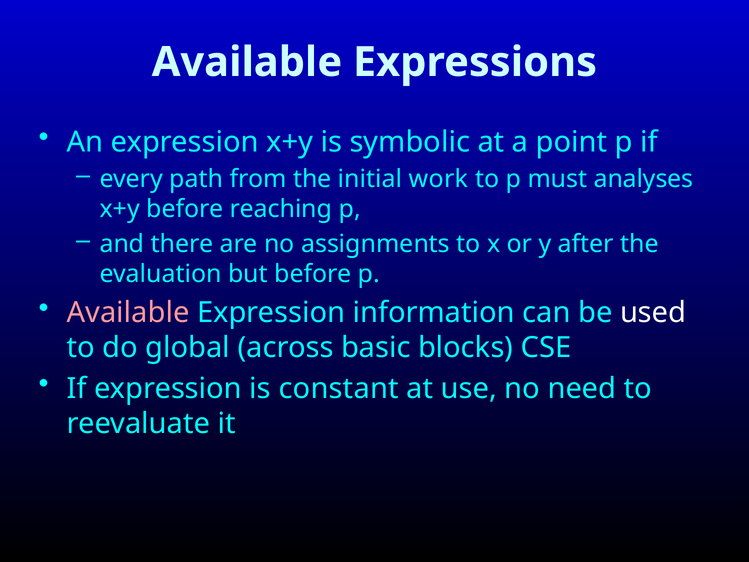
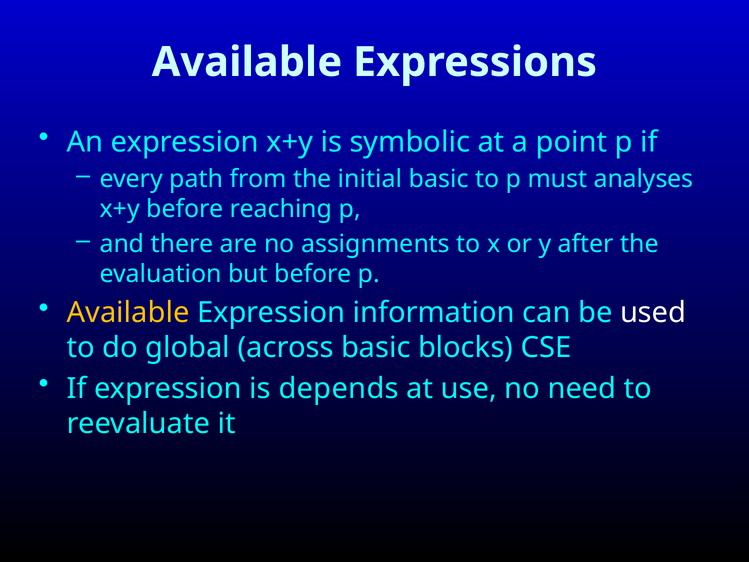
initial work: work -> basic (439, 179)
Available colour: pink -> yellow (128, 312)
constant: constant -> depends (339, 388)
